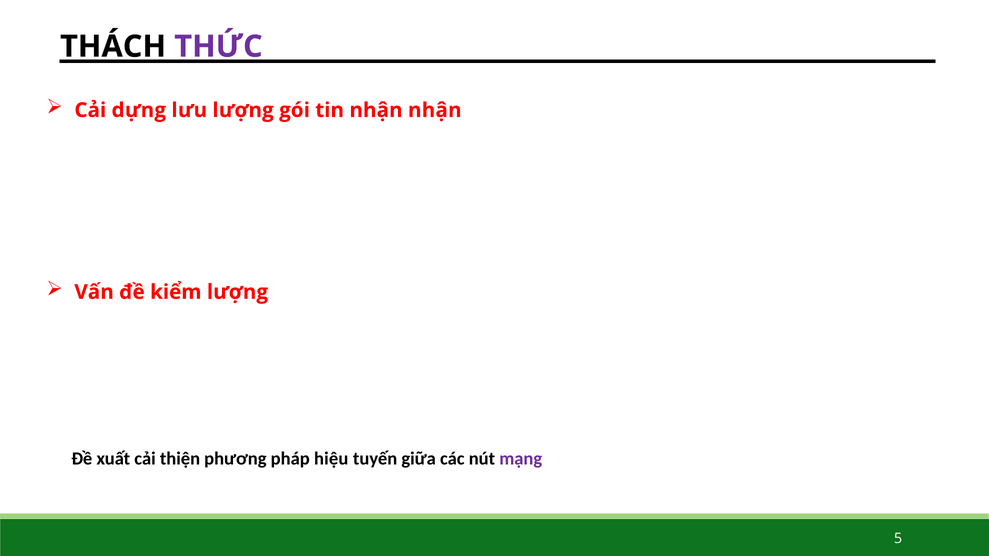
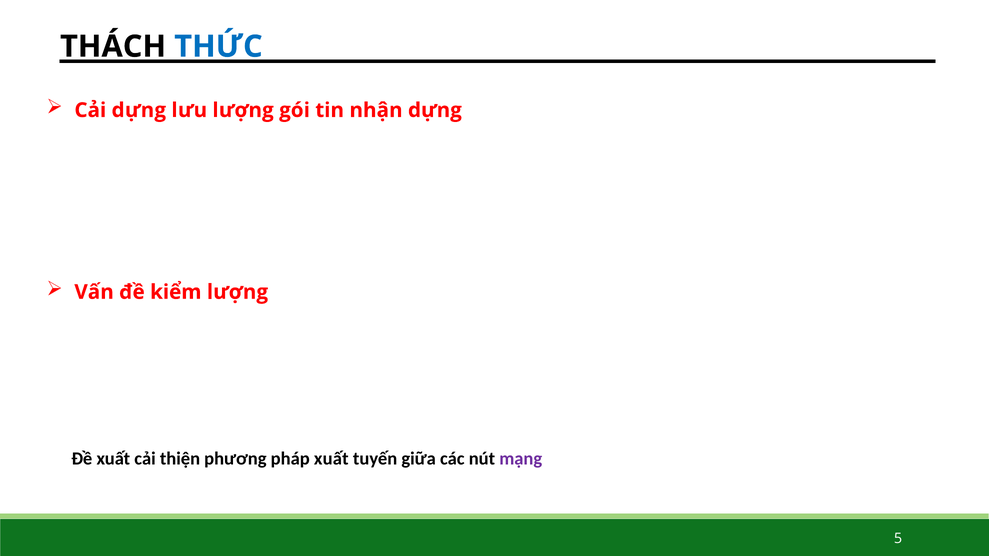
THỨC colour: purple -> blue (218, 47)
nhận nhận: nhận -> dựng (435, 110)
pháp hiệu: hiệu -> xuất (331, 459)
